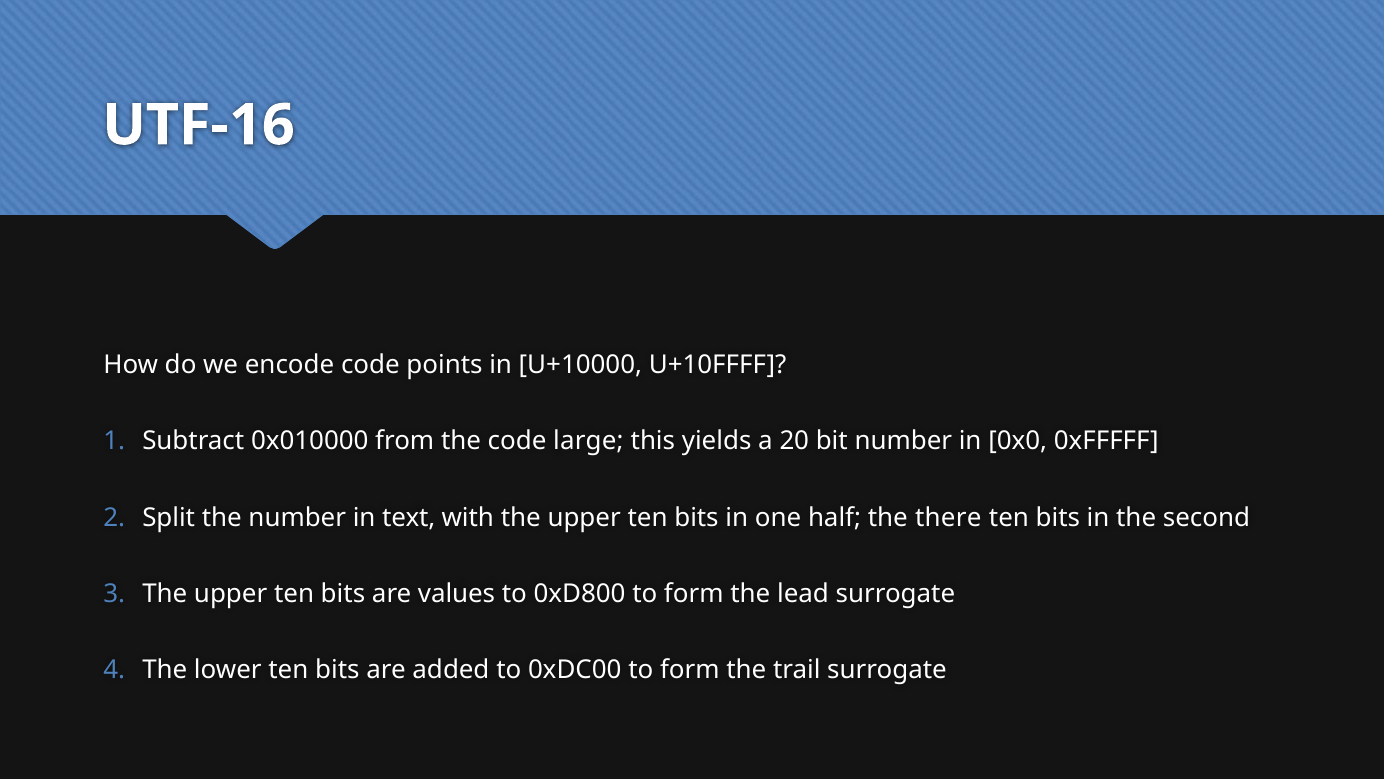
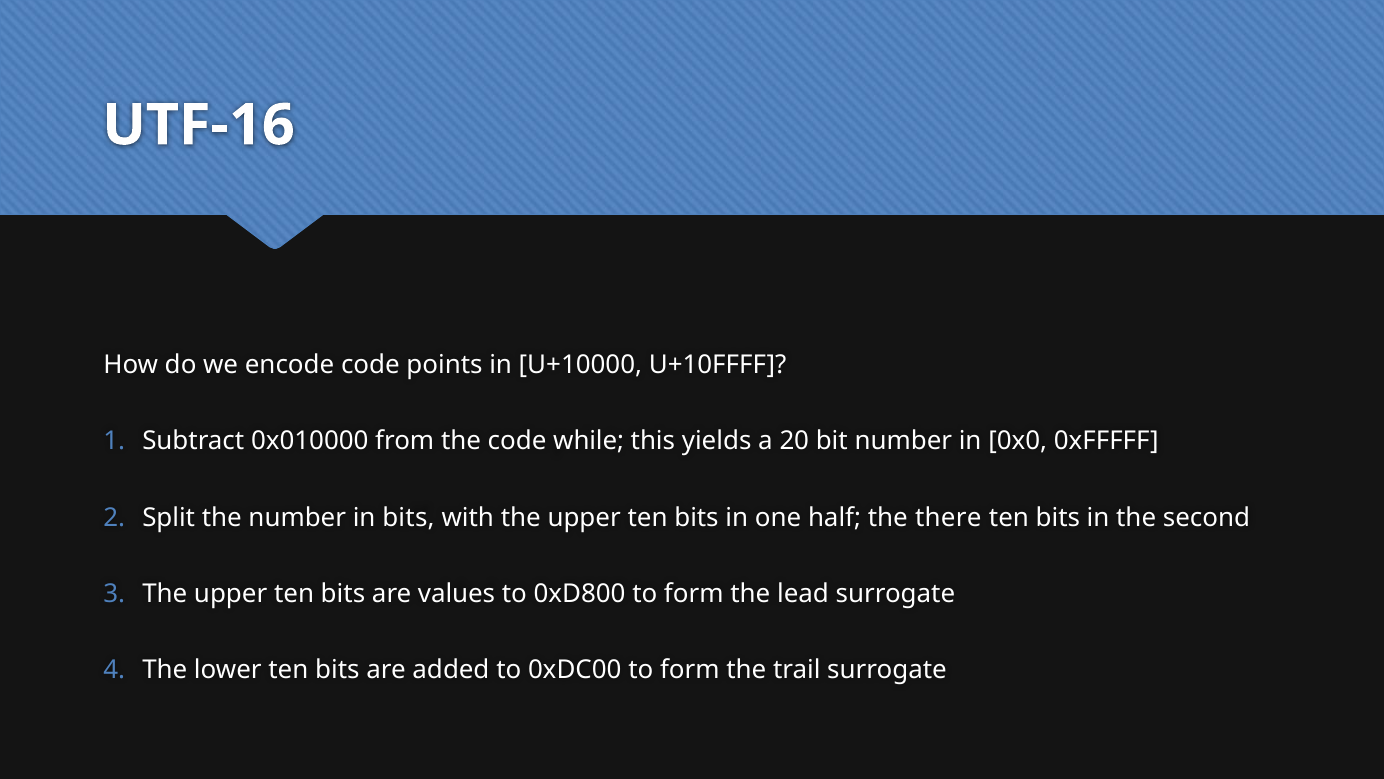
large: large -> while (589, 441)
in text: text -> bits (408, 517)
